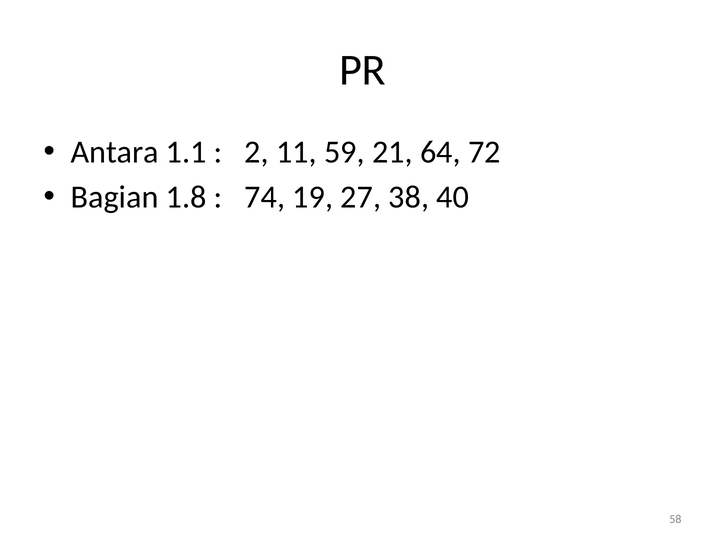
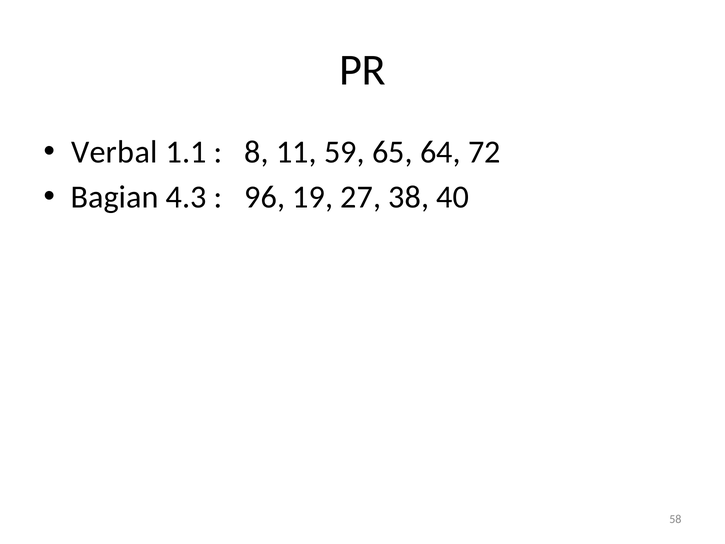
Antara: Antara -> Verbal (114, 152)
2: 2 -> 8 (257, 152)
21: 21 -> 65 (392, 152)
1.8: 1.8 -> 4.3 (186, 197)
74: 74 -> 96 (265, 197)
